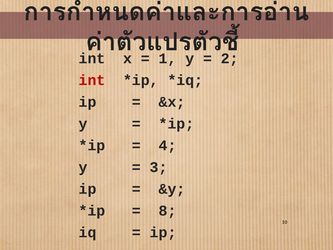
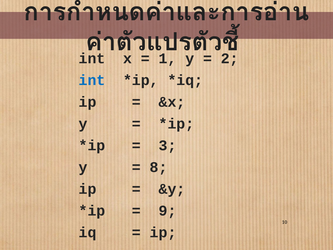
int colour: red -> blue (92, 80)
4: 4 -> 3 (168, 145)
3: 3 -> 8 (159, 167)
8: 8 -> 9 (168, 211)
